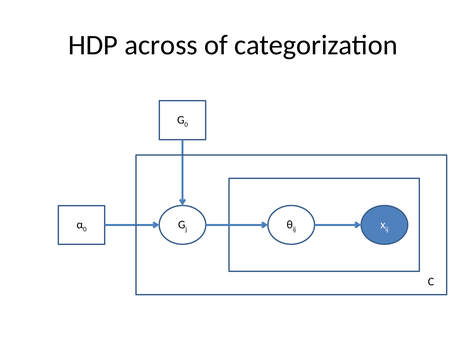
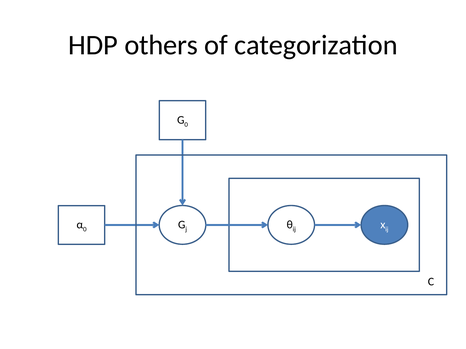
across: across -> others (161, 45)
